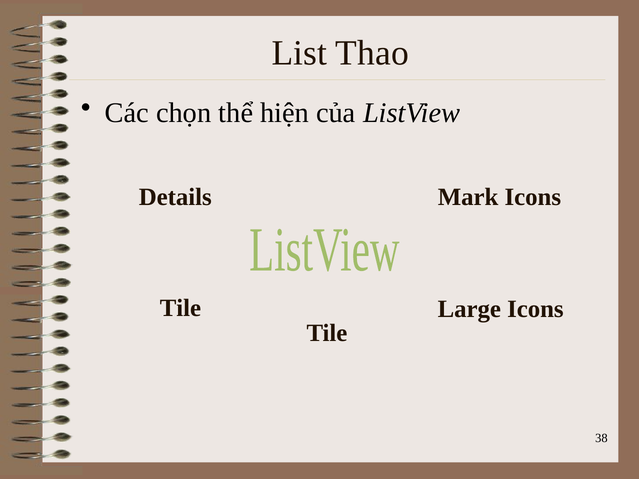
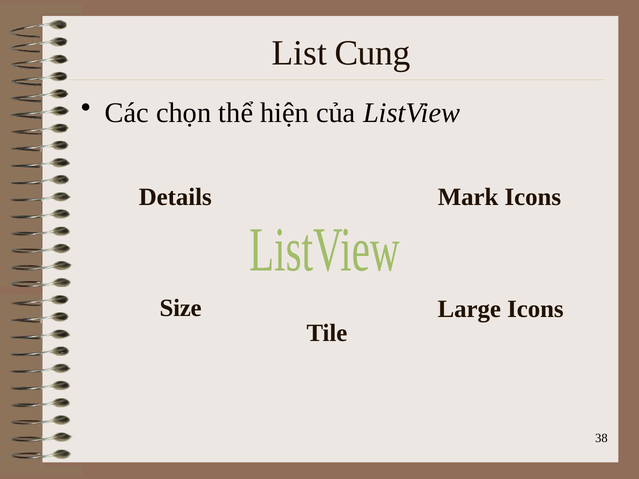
Thao: Thao -> Cung (373, 53)
Tile: Tile -> Size (181, 308)
